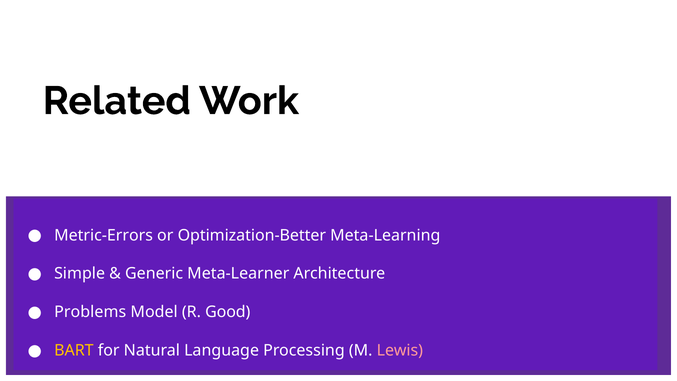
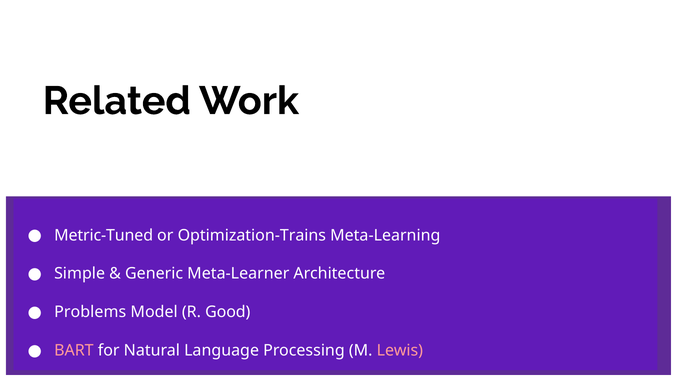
Metric-Errors: Metric-Errors -> Metric-Tuned (104, 235)
Optimization-Better: Optimization-Better -> Optimization-Trains (252, 235)
BART colour: yellow -> pink (74, 350)
